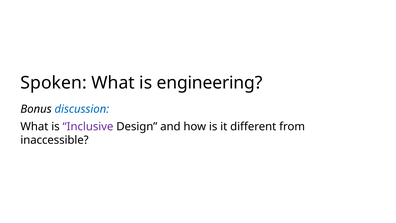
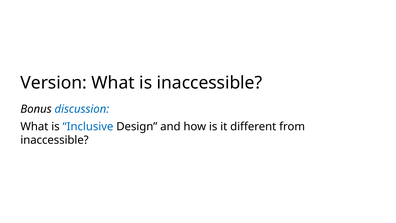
Spoken: Spoken -> Version (54, 83)
is engineering: engineering -> inaccessible (209, 83)
Inclusive colour: purple -> blue (88, 126)
